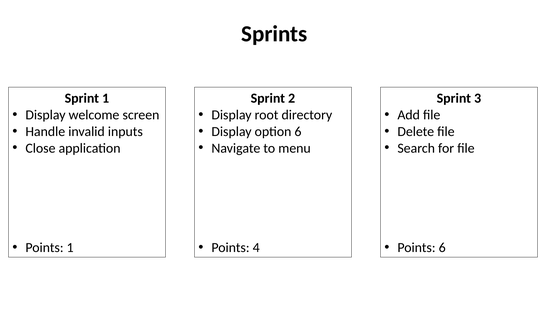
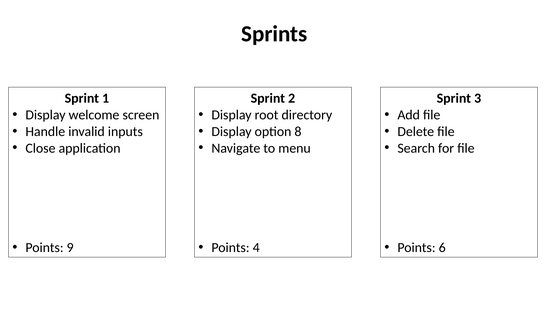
option 6: 6 -> 8 (298, 132)
Points 1: 1 -> 9 (70, 248)
